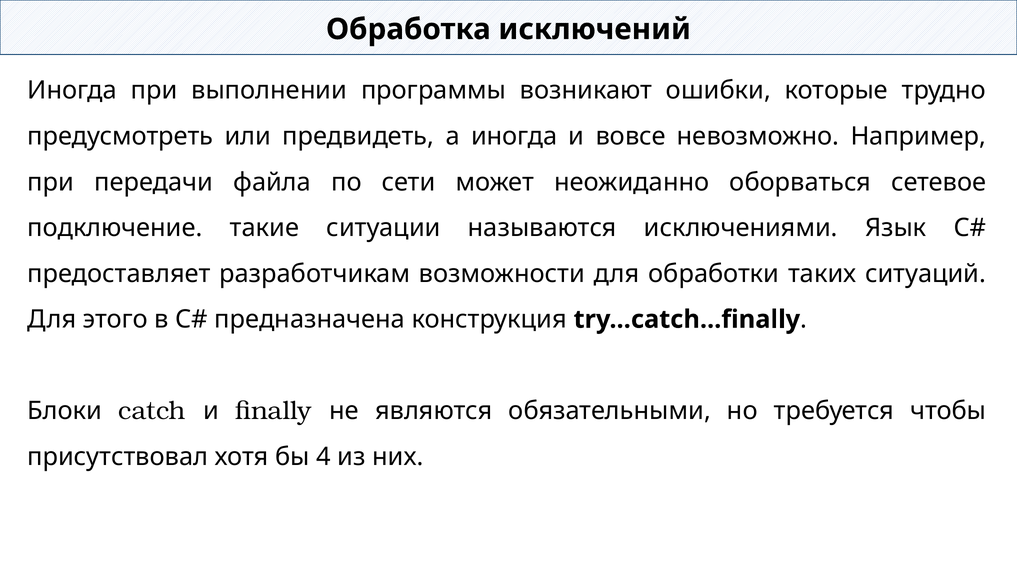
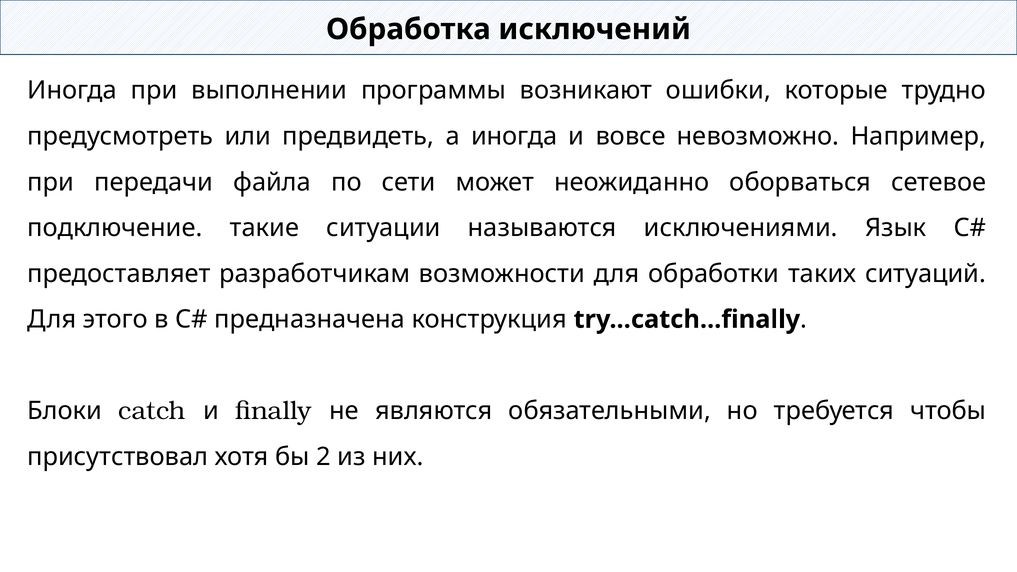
4: 4 -> 2 (324, 457)
